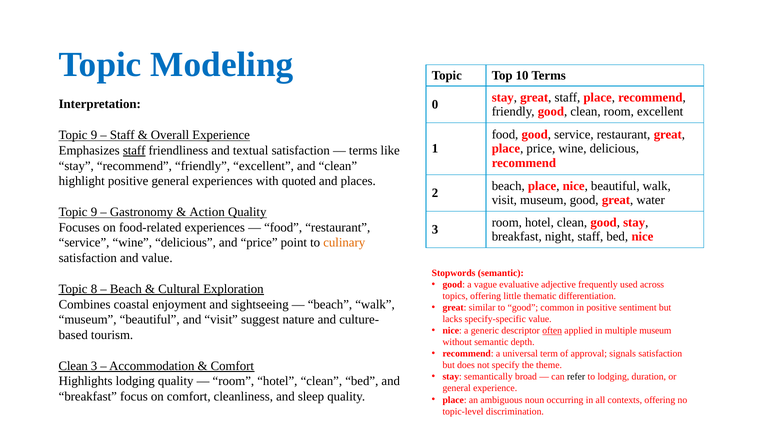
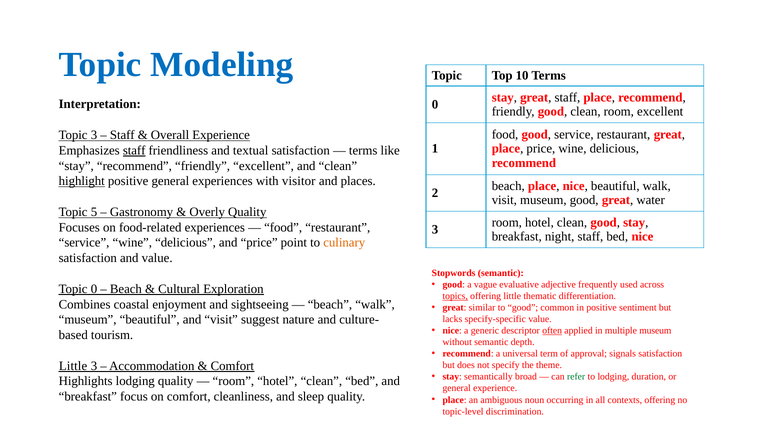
9: 9 -> 3 (94, 135)
highlight underline: none -> present (82, 181)
quoted: quoted -> visitor (299, 181)
9: 9 -> 5 (94, 212)
Action: Action -> Overly (207, 212)
Topic 8: 8 -> 0 (94, 289)
topics underline: none -> present (455, 296)
Clean: Clean -> Little (73, 366)
refer colour: black -> green (576, 377)
